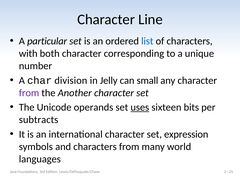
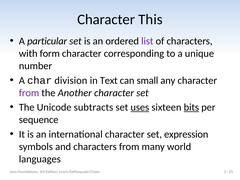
Line: Line -> This (150, 19)
list colour: blue -> purple (147, 41)
both: both -> form (50, 53)
Jelly: Jelly -> Text (109, 80)
operands: operands -> subtracts (93, 107)
bits underline: none -> present (191, 107)
subtracts: subtracts -> sequence (39, 120)
